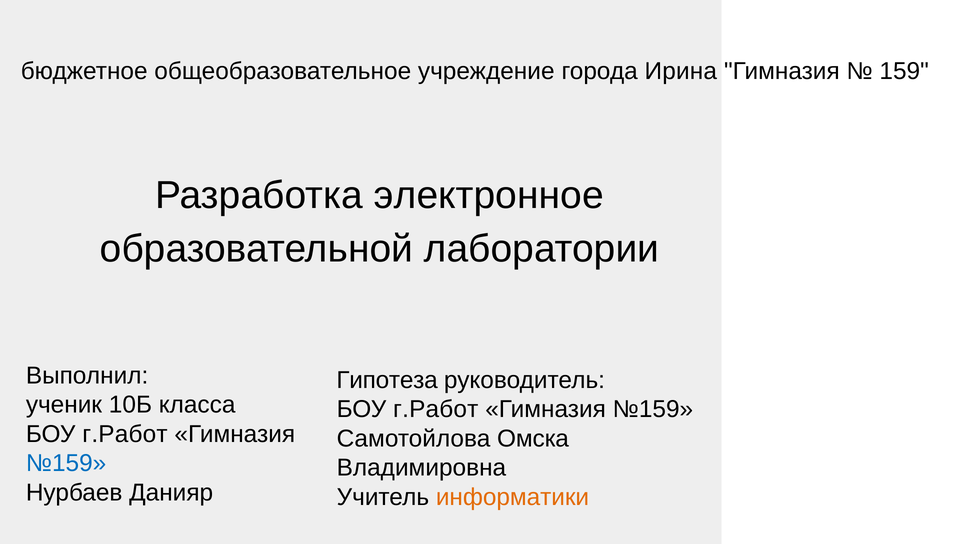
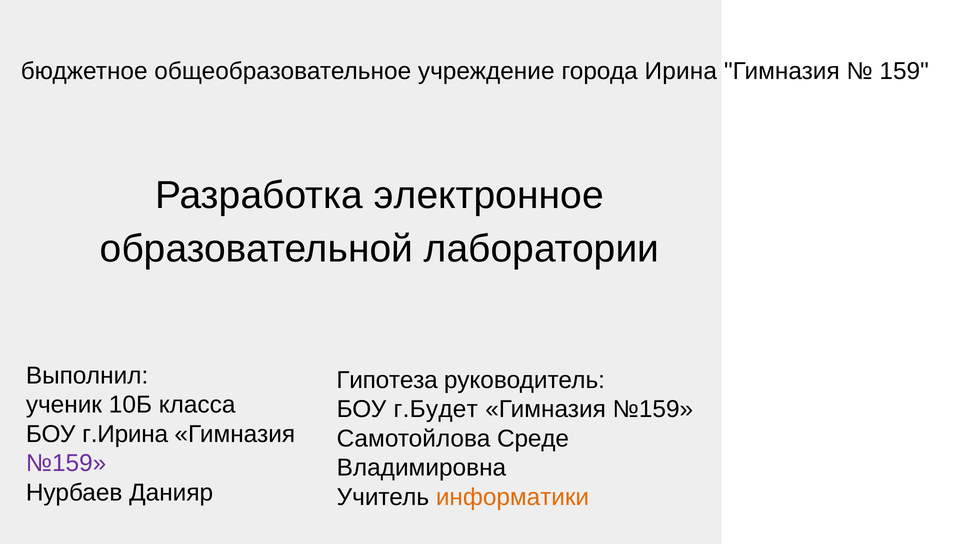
г.Работ: г.Работ -> г.Будет (436, 409)
г.Работ: г.Работ -> г.Ирина (125, 434)
Омска: Омска -> Среде (533, 439)
№159 colour: blue -> purple (66, 463)
